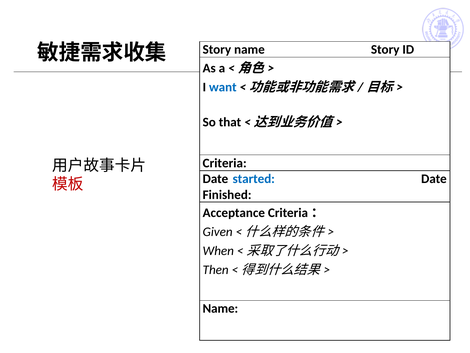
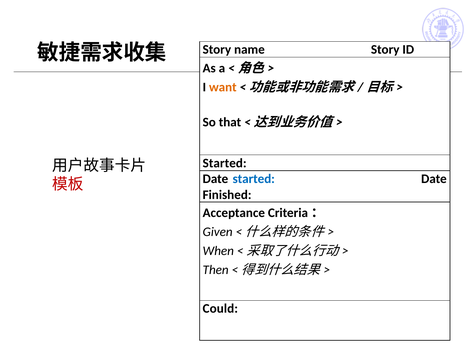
want colour: blue -> orange (223, 87)
Criteria: Criteria -> Started (225, 163)
Name: Name -> Could (220, 308)
